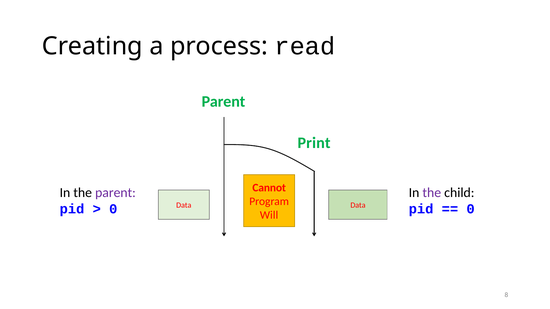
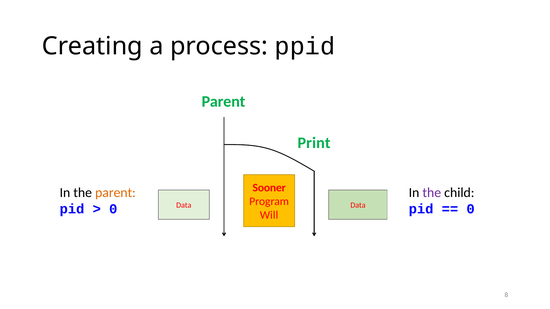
read: read -> ppid (305, 46)
Cannot: Cannot -> Sooner (269, 188)
parent colour: purple -> orange (115, 193)
